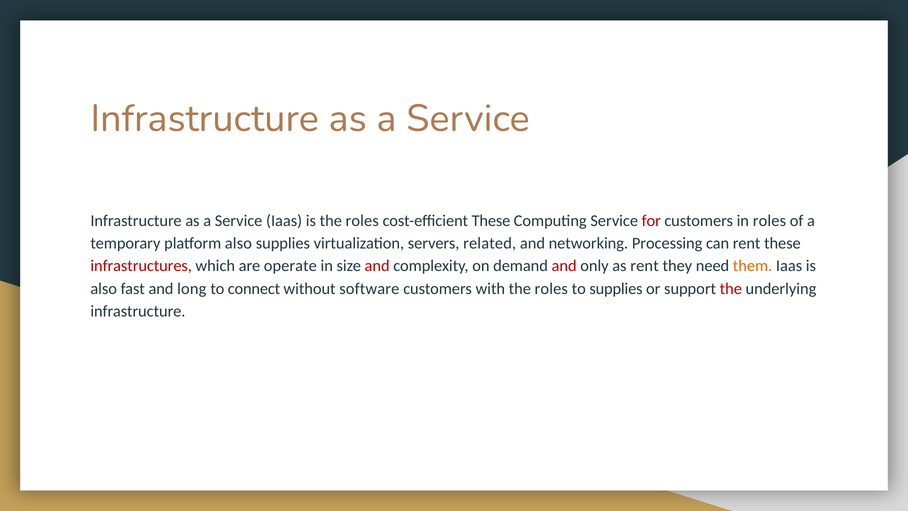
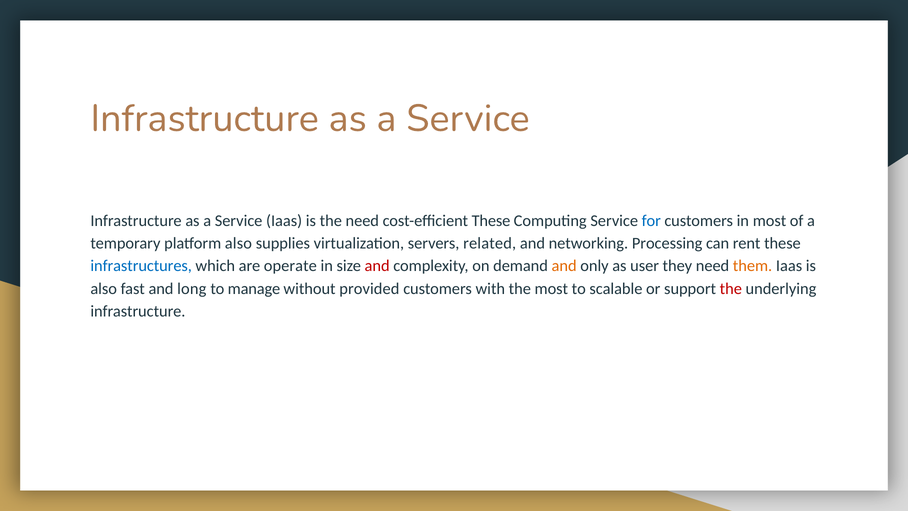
is the roles: roles -> need (362, 221)
for colour: red -> blue (651, 221)
in roles: roles -> most (770, 221)
infrastructures colour: red -> blue (141, 266)
and colour: red -> orange (564, 266)
as rent: rent -> user (645, 266)
connect: connect -> manage (254, 289)
software: software -> provided (369, 289)
with the roles: roles -> most (551, 289)
to supplies: supplies -> scalable (616, 289)
